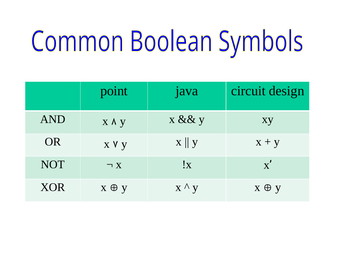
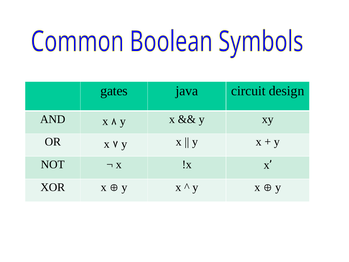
point: point -> gates (114, 91)
